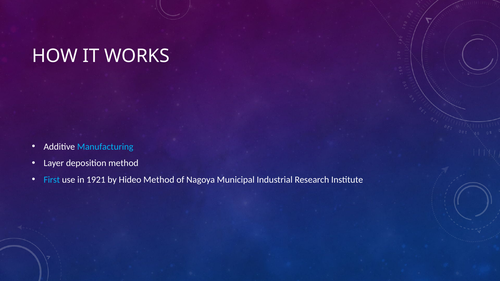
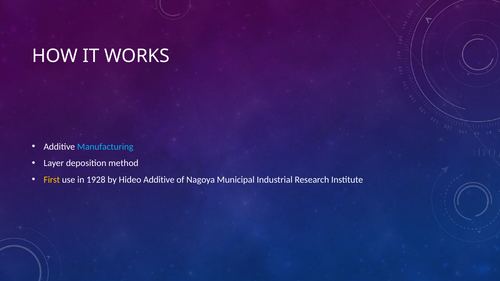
First colour: light blue -> yellow (52, 180)
1921: 1921 -> 1928 (96, 180)
Hideo Method: Method -> Additive (159, 180)
